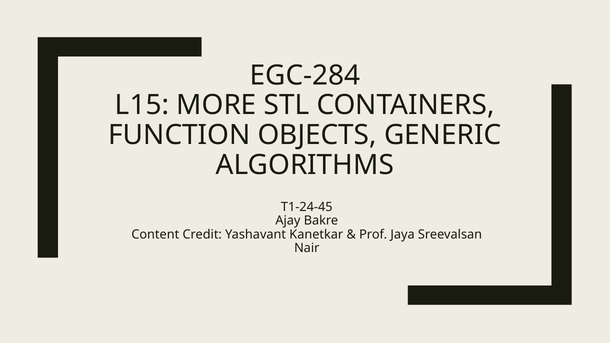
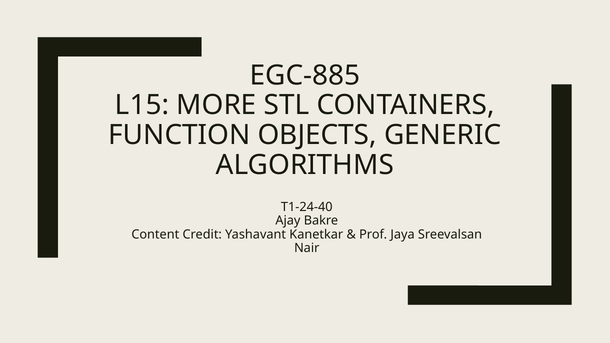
EGC-284: EGC-284 -> EGC-885 (305, 75)
T1-24-45: T1-24-45 -> T1-24-40 (307, 207)
